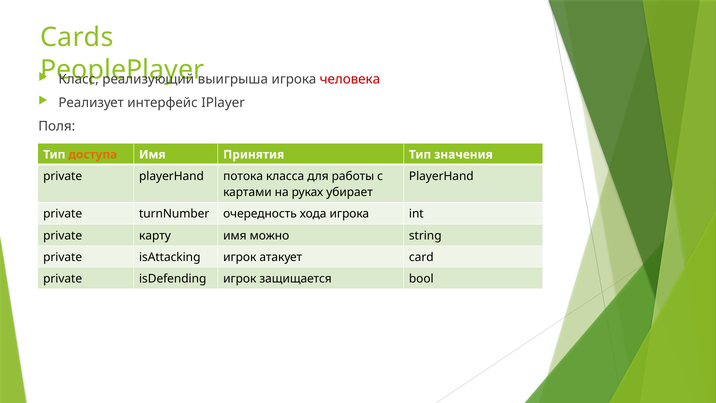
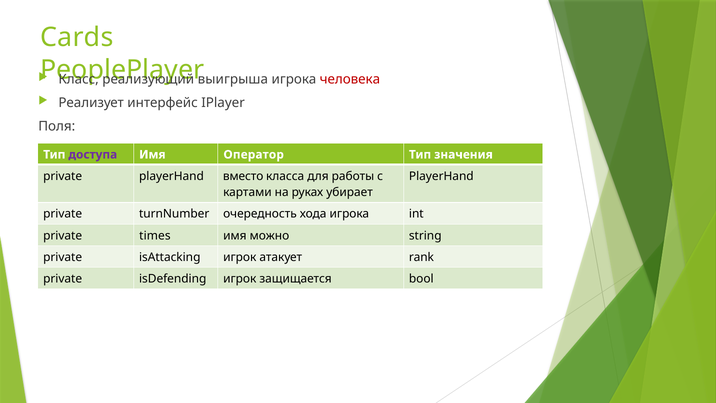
доступа colour: orange -> purple (93, 154)
Принятия: Принятия -> Оператор (254, 154)
потока: потока -> вместо (243, 176)
карту: карту -> times (155, 235)
card: card -> rank (421, 257)
